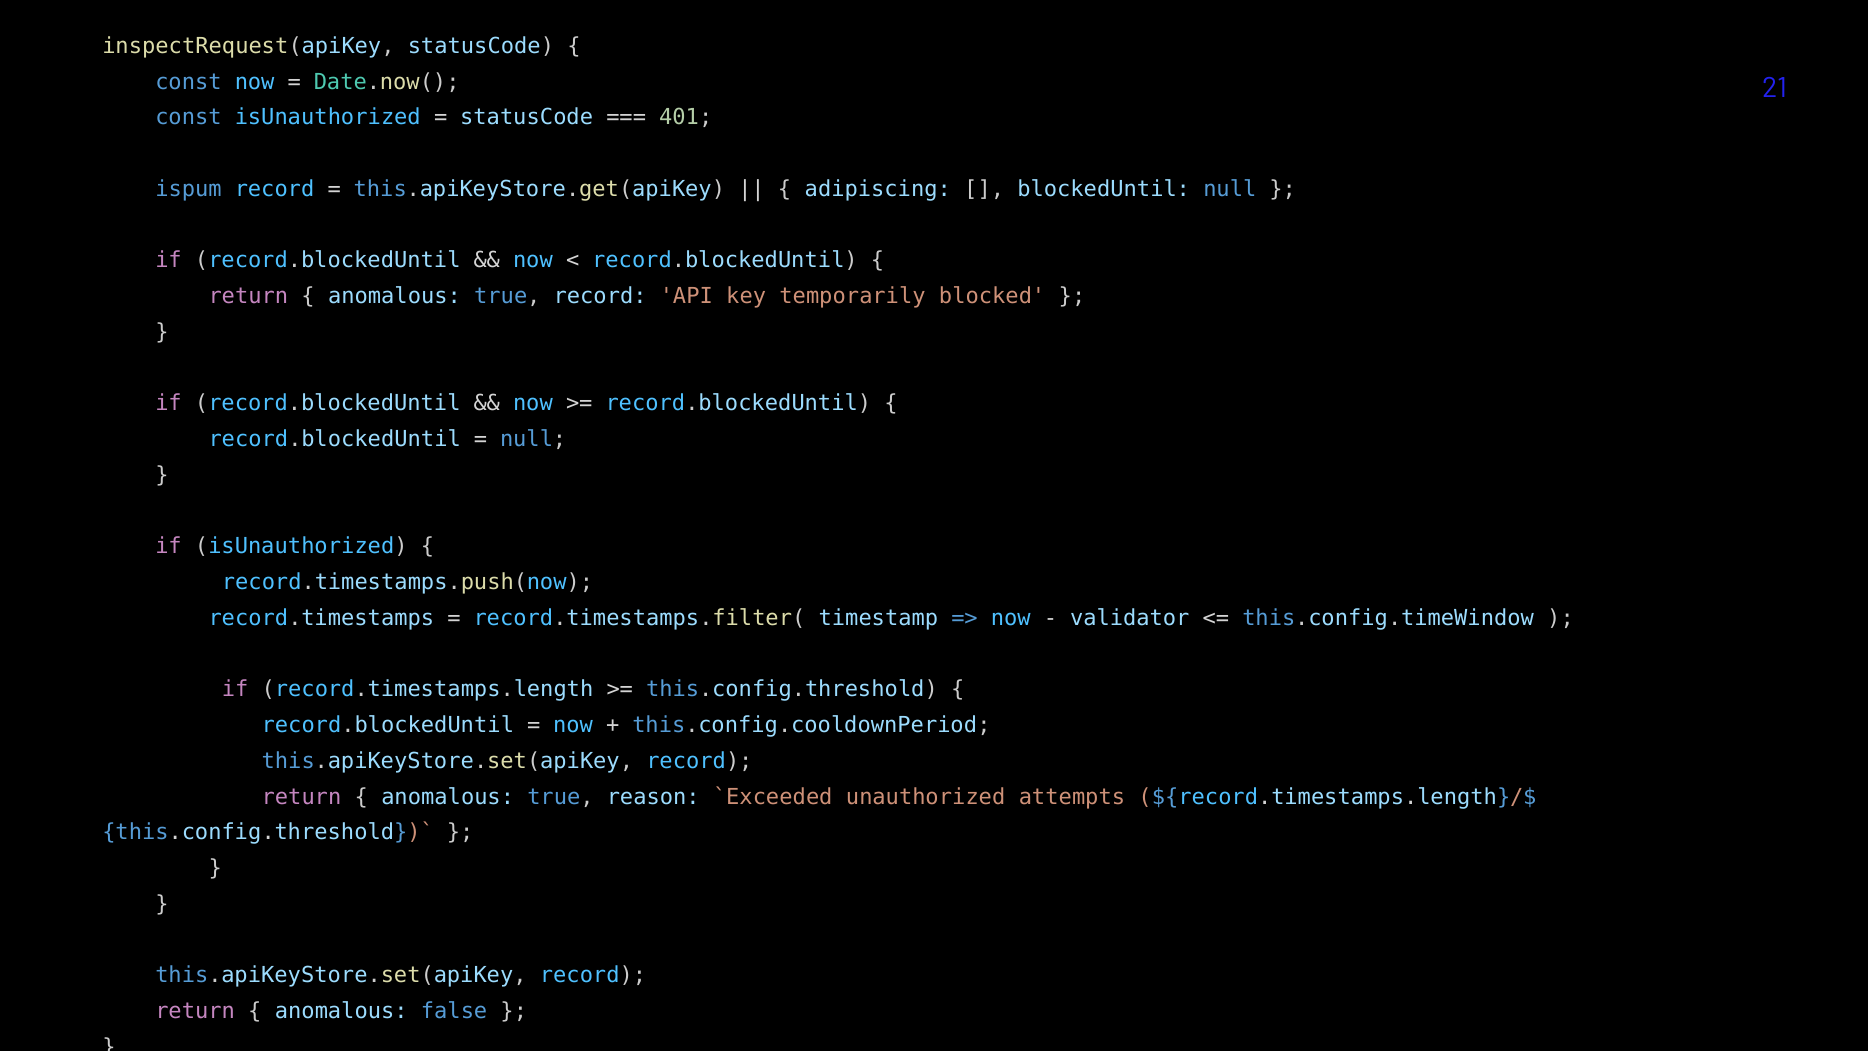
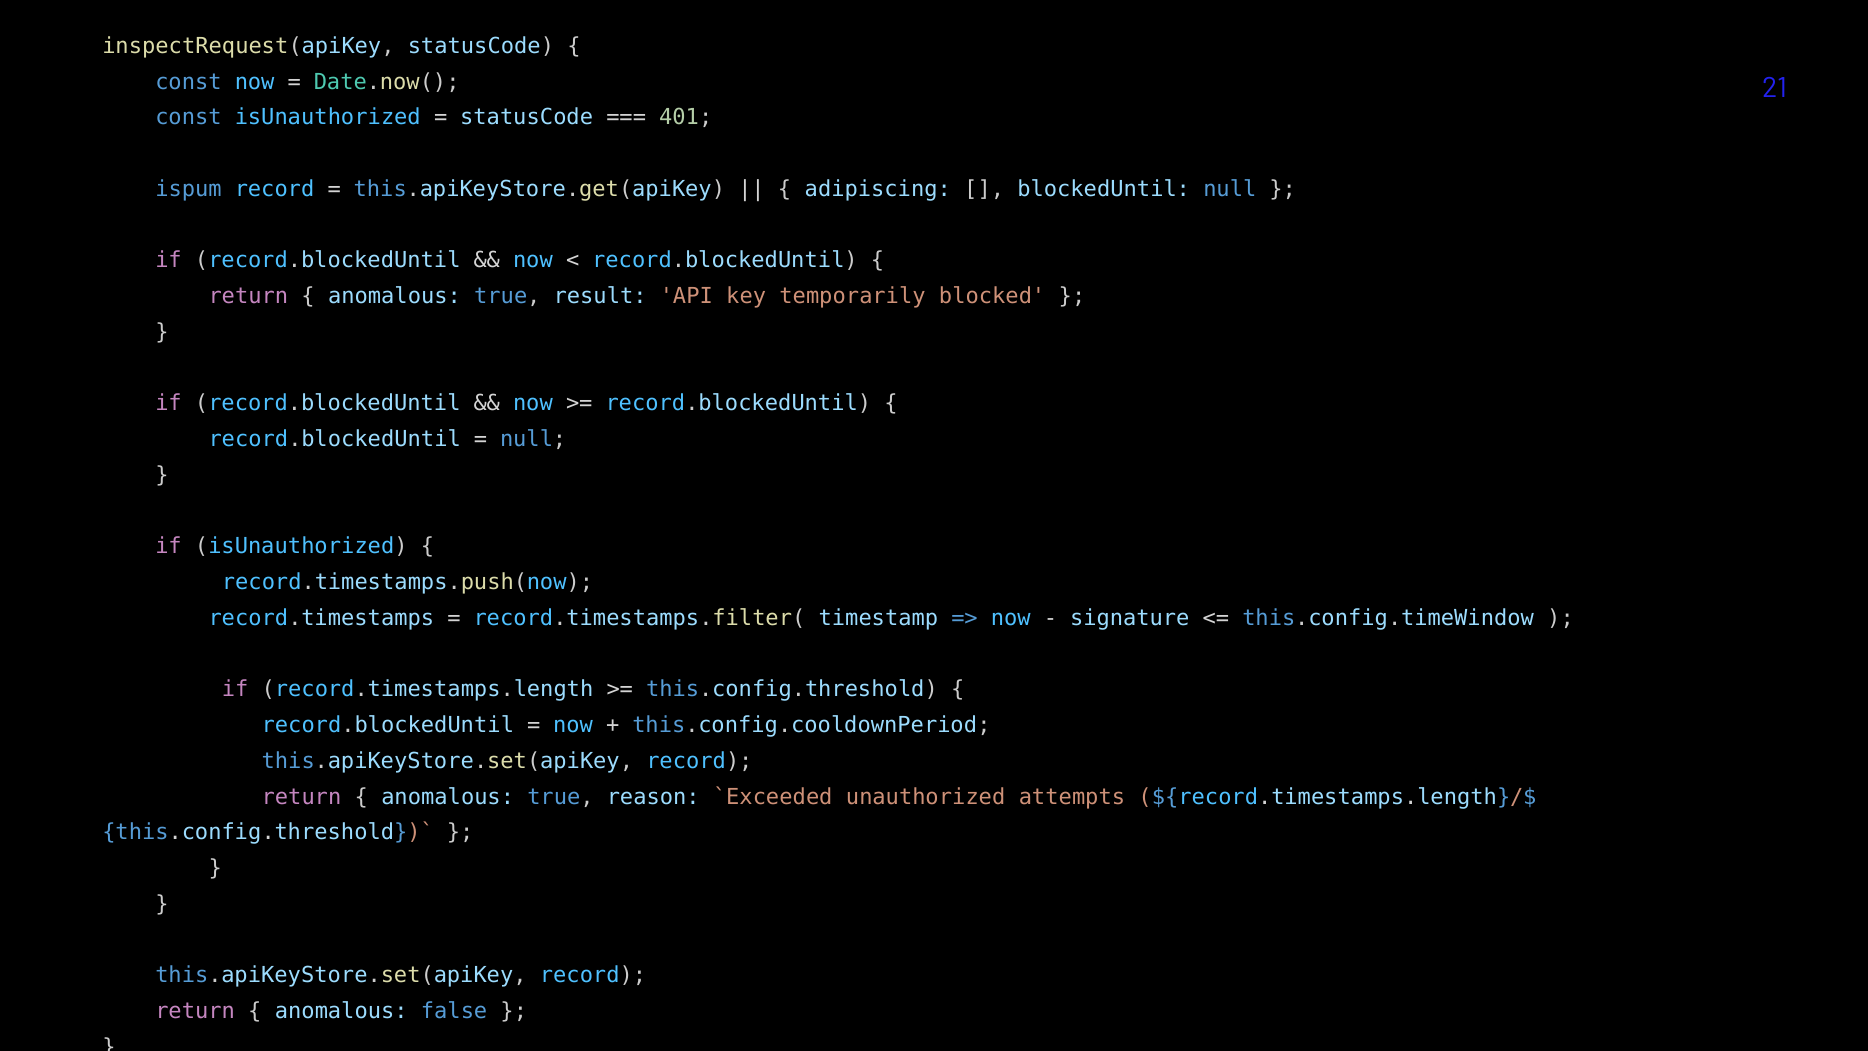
true record: record -> result (600, 296)
validator: validator -> signature (1130, 618)
